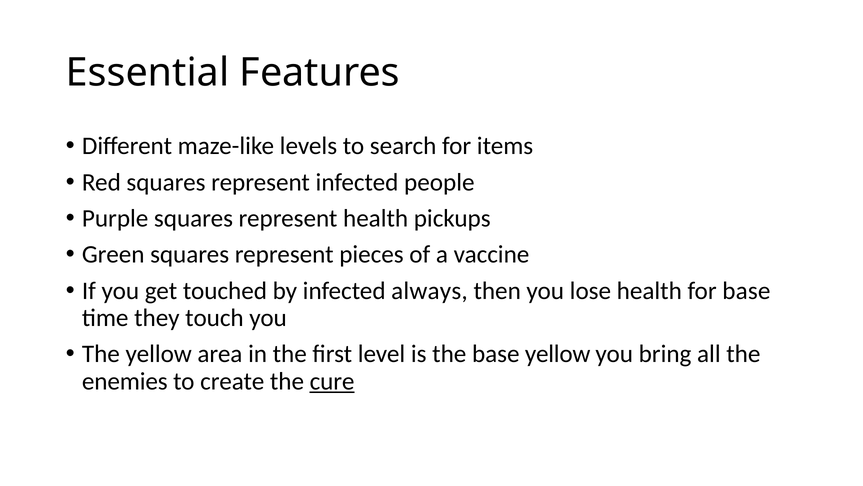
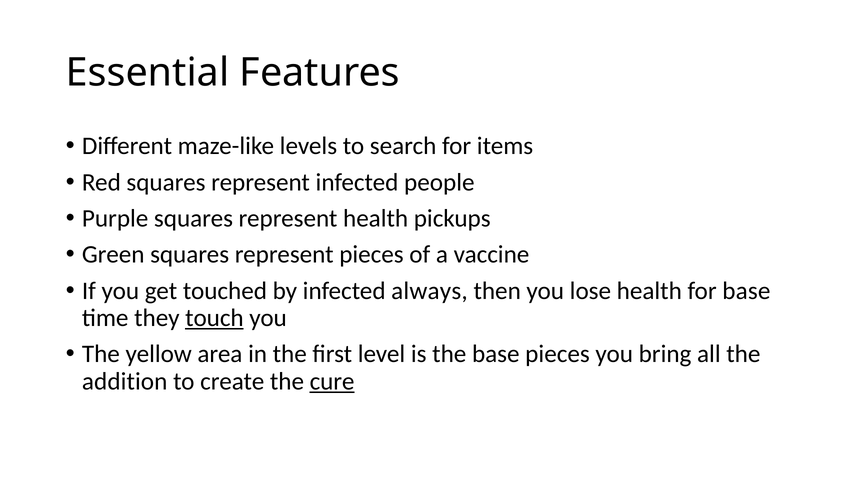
touch underline: none -> present (214, 318)
base yellow: yellow -> pieces (558, 354)
enemies: enemies -> addition (125, 381)
